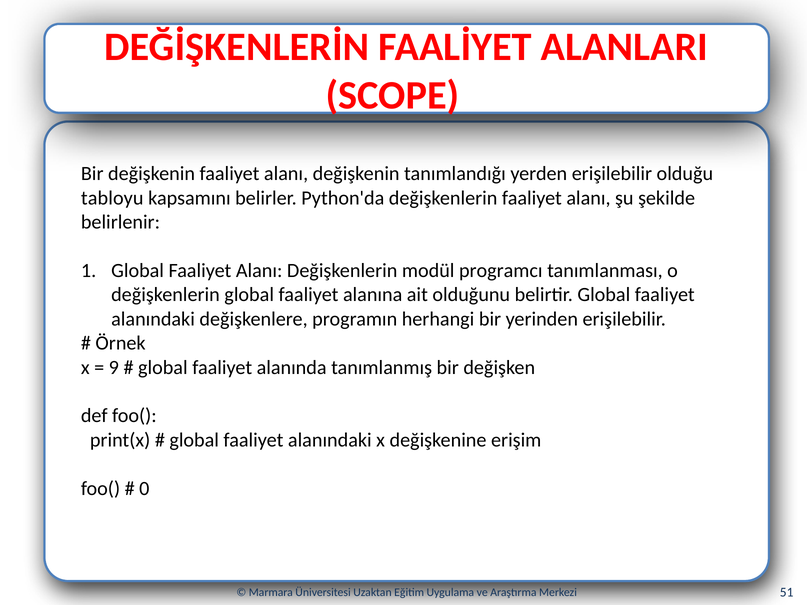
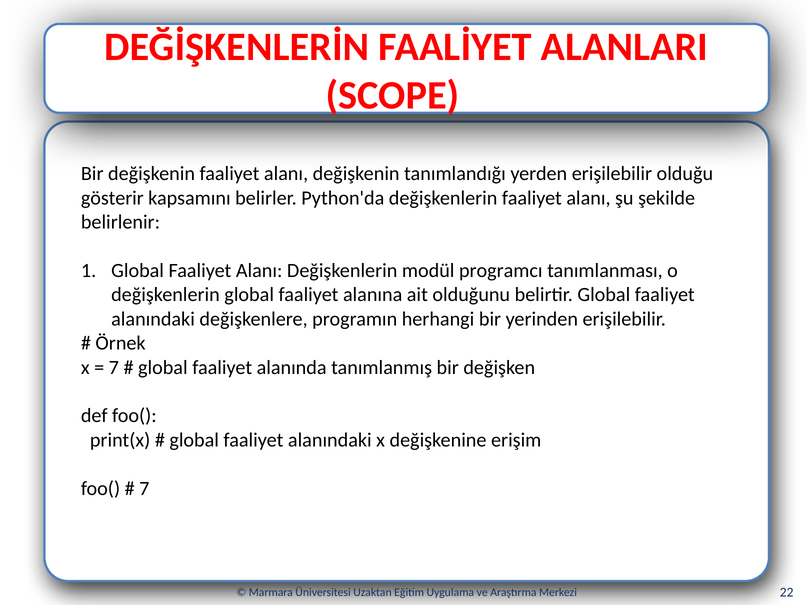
tabloyu: tabloyu -> gösterir (112, 198)
9: 9 -> 7 (114, 368)
0: 0 -> 7 (144, 489)
51: 51 -> 22 (787, 592)
